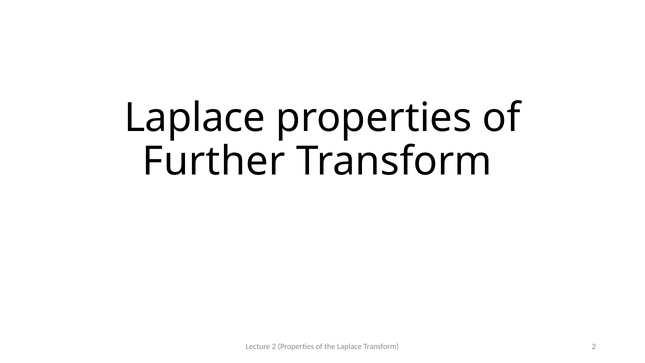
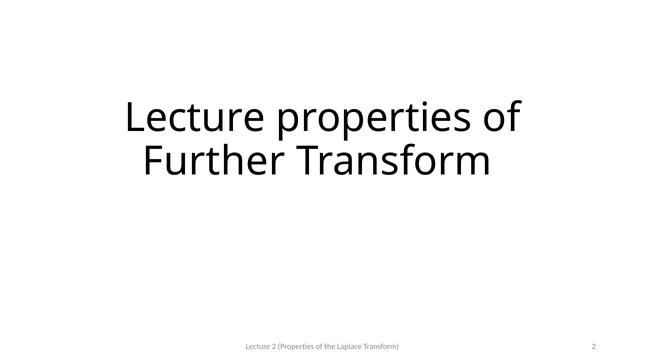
Laplace: Laplace -> Lecture (195, 118)
